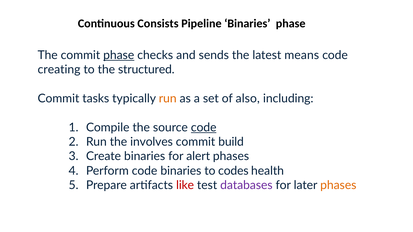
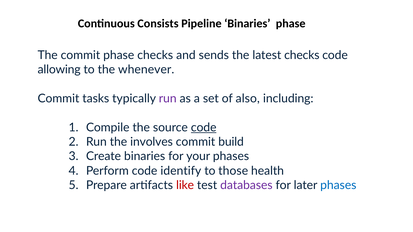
phase underline: present -> none (119, 55)
latest means: means -> checks (302, 55)
creating: creating -> allowing (59, 70)
structured: structured -> whenever (146, 70)
run colour: orange -> purple (168, 99)
alert: alert -> your (198, 157)
code binaries: binaries -> identify (181, 171)
codes: codes -> those (233, 171)
phases colour: orange -> blue (338, 185)
